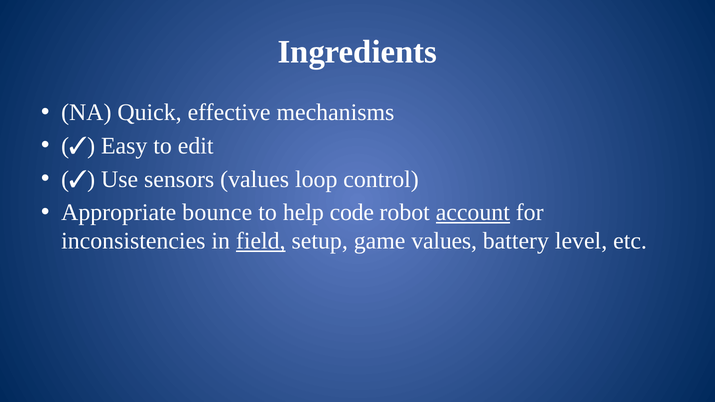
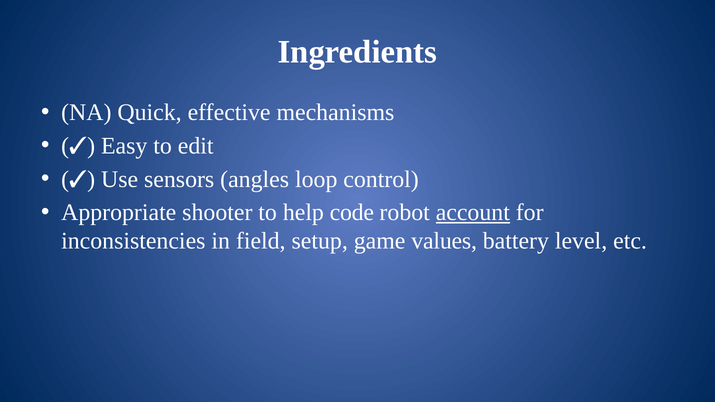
sensors values: values -> angles (255, 179)
bounce: bounce -> shooter (217, 213)
field underline: present -> none (261, 241)
